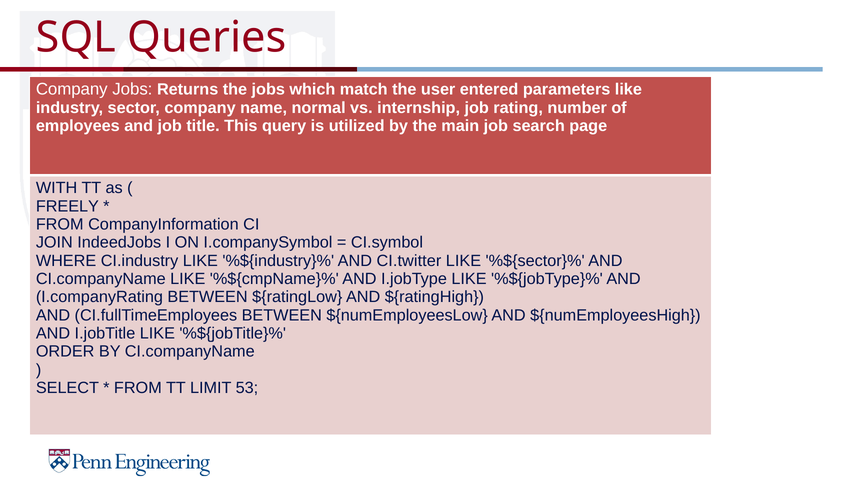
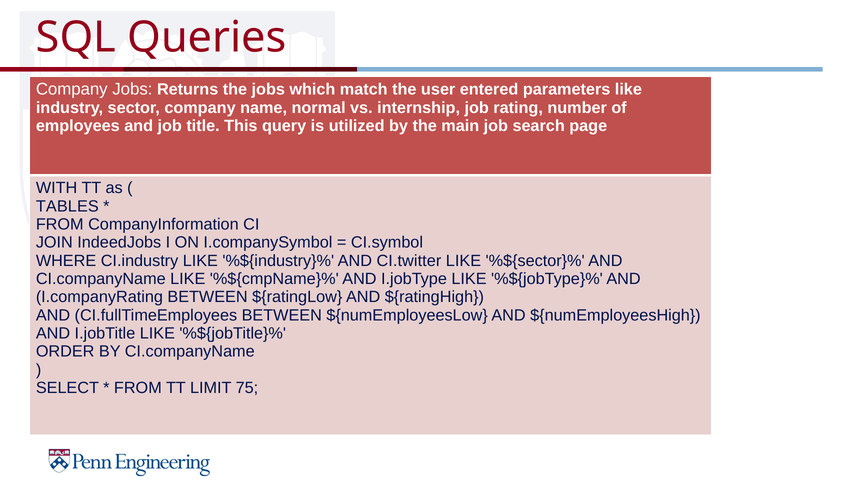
FREELY: FREELY -> TABLES (67, 206)
53: 53 -> 75 (247, 388)
